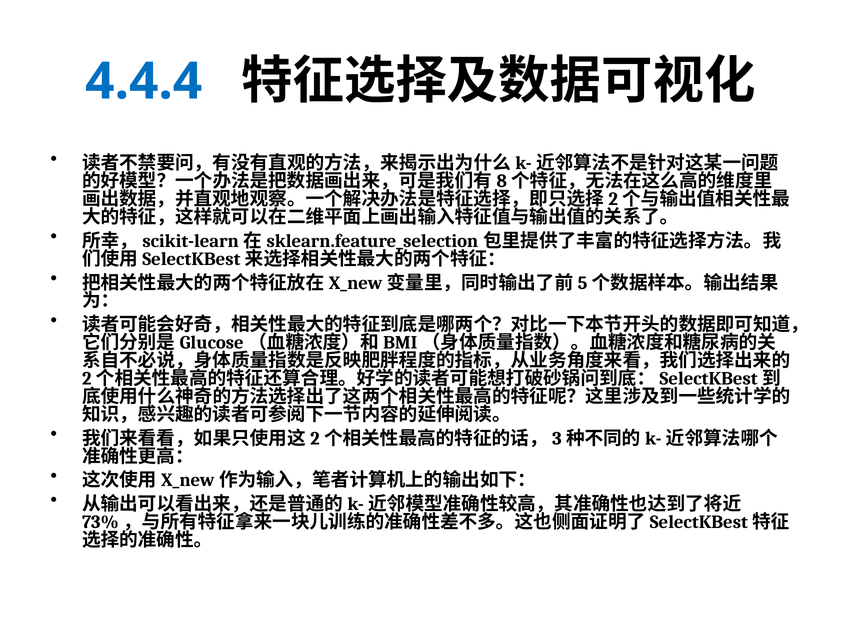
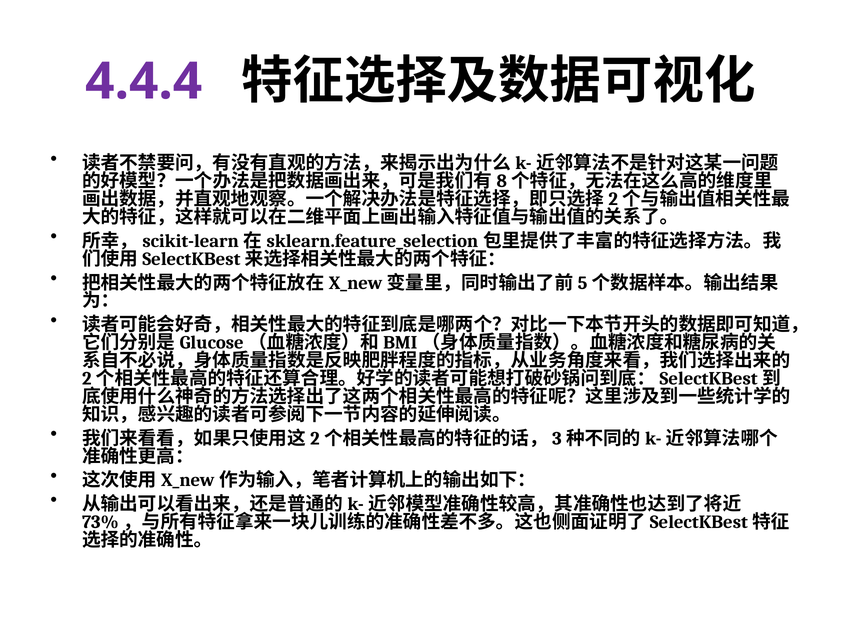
4.4.4 colour: blue -> purple (144, 81)
